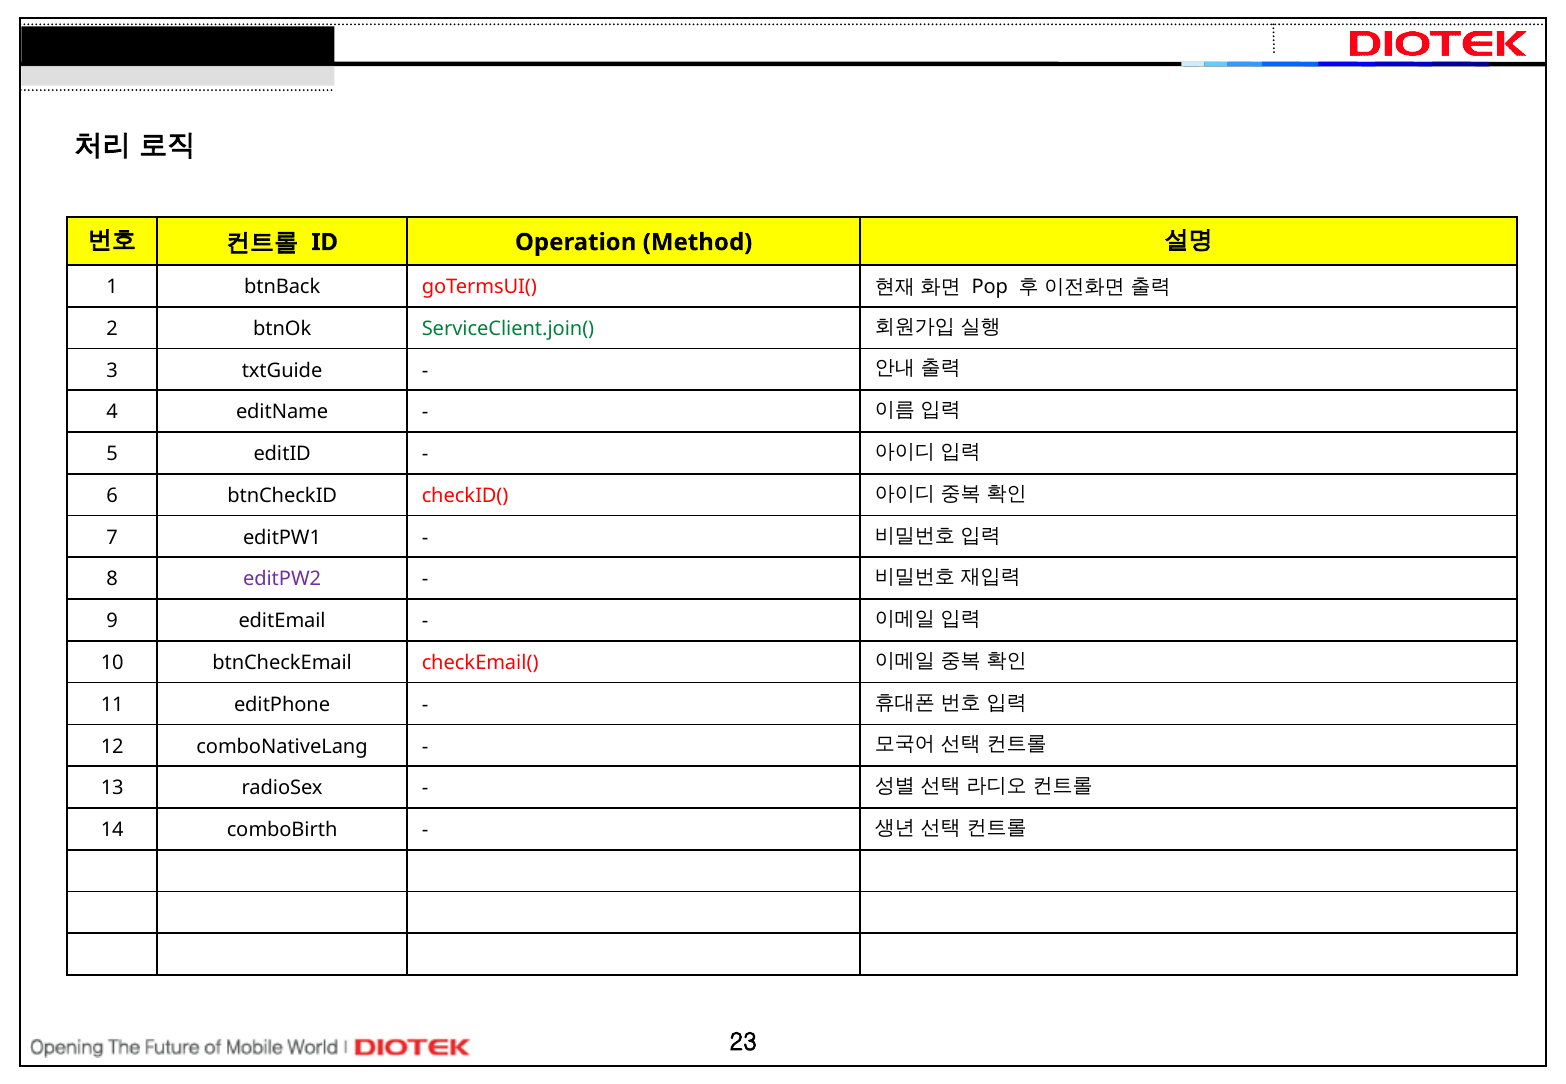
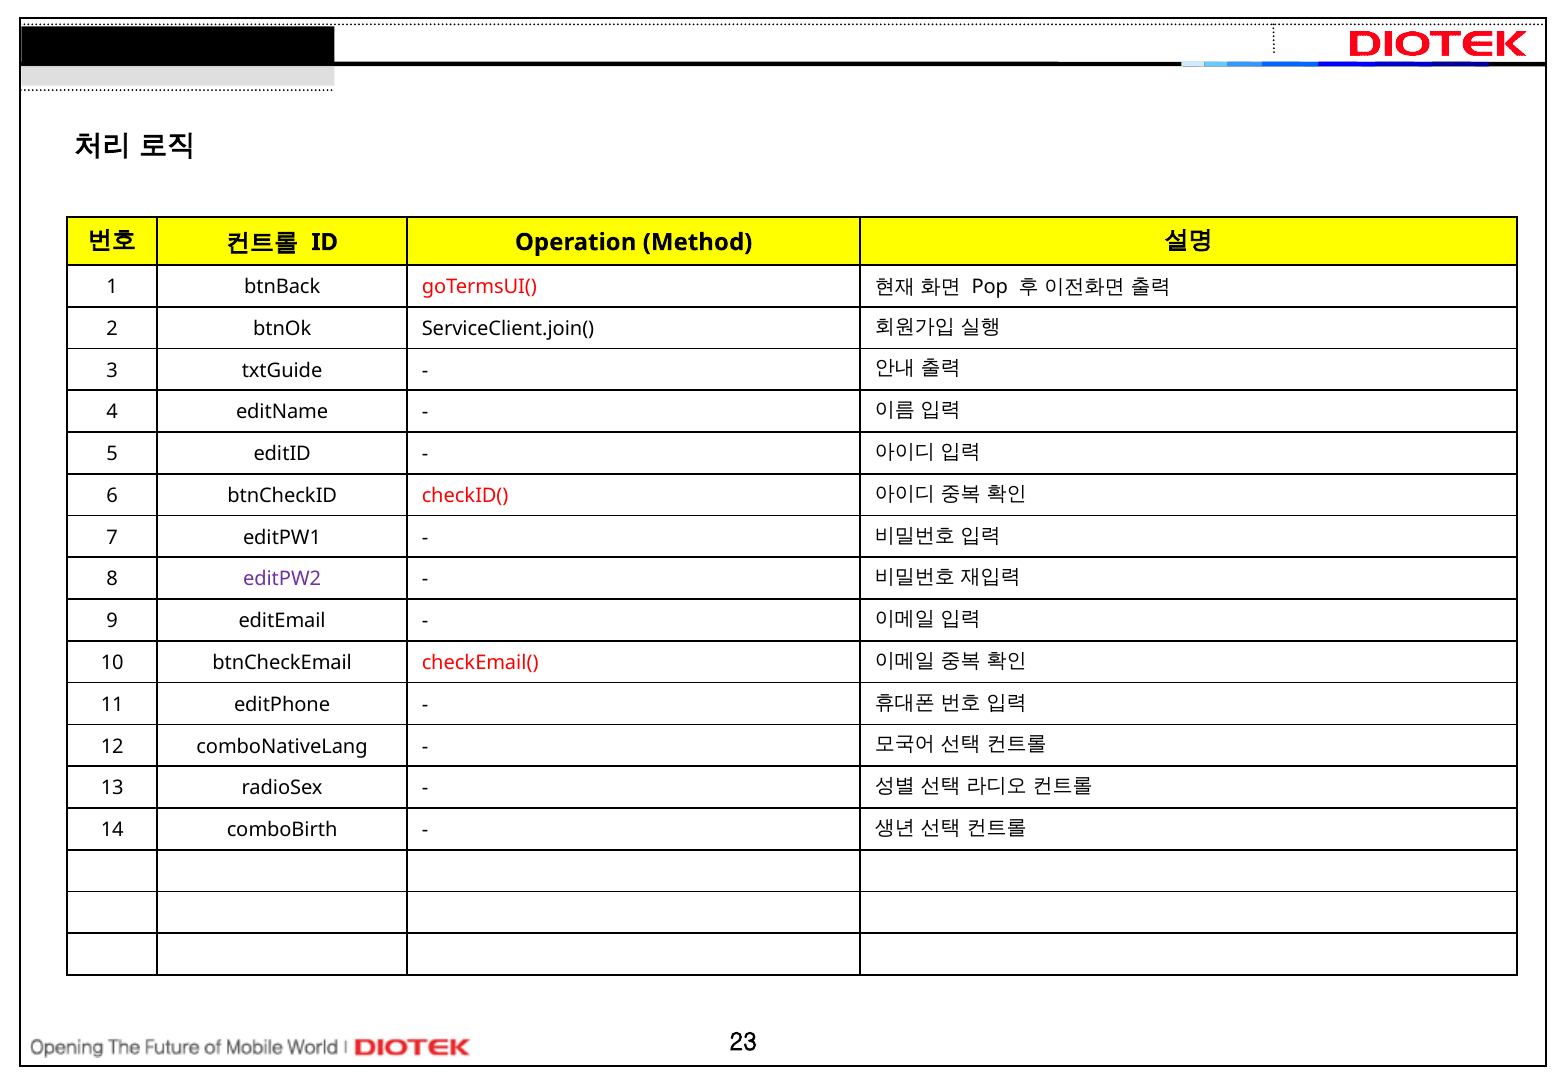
ServiceClient.join( colour: green -> black (508, 329)
